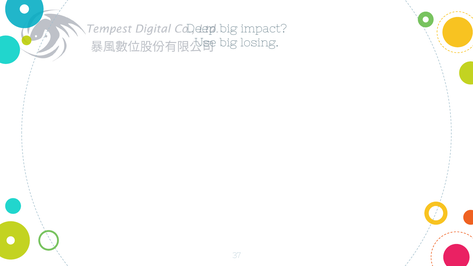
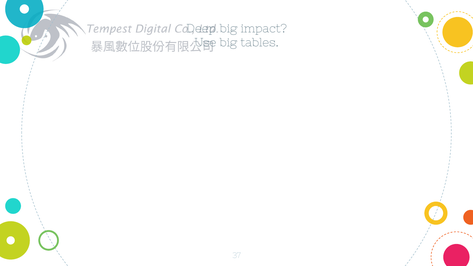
losing: losing -> tables (260, 43)
